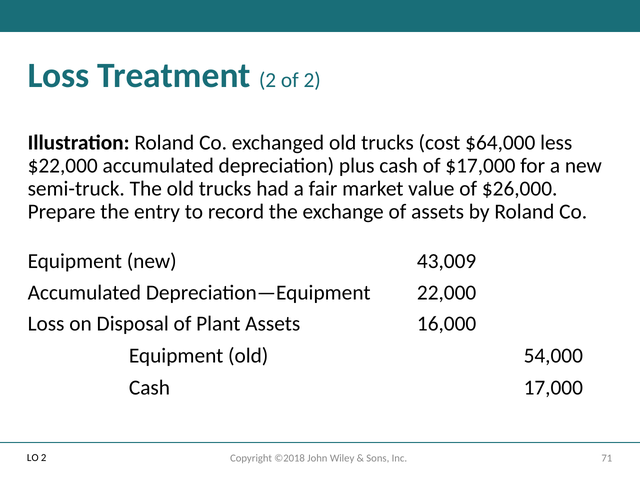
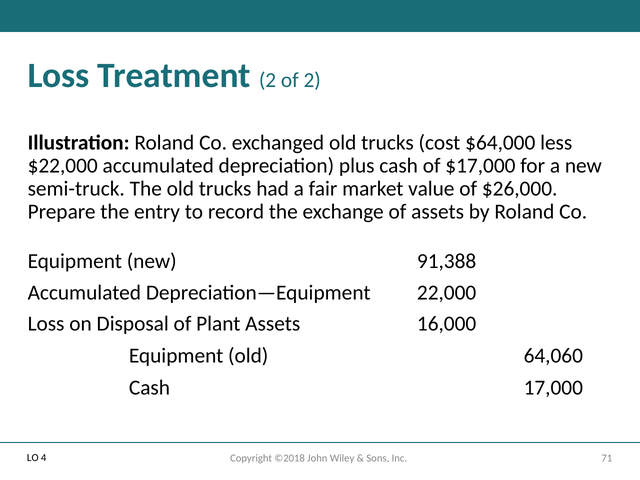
43,009: 43,009 -> 91,388 (447, 261)
54,000: 54,000 -> 64,060 (553, 356)
O 2: 2 -> 4 (44, 458)
